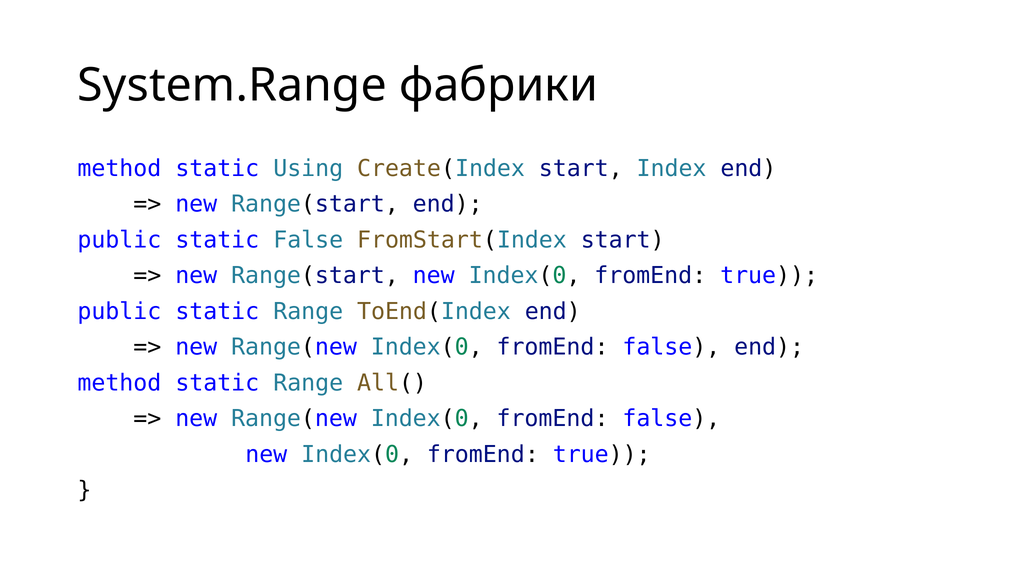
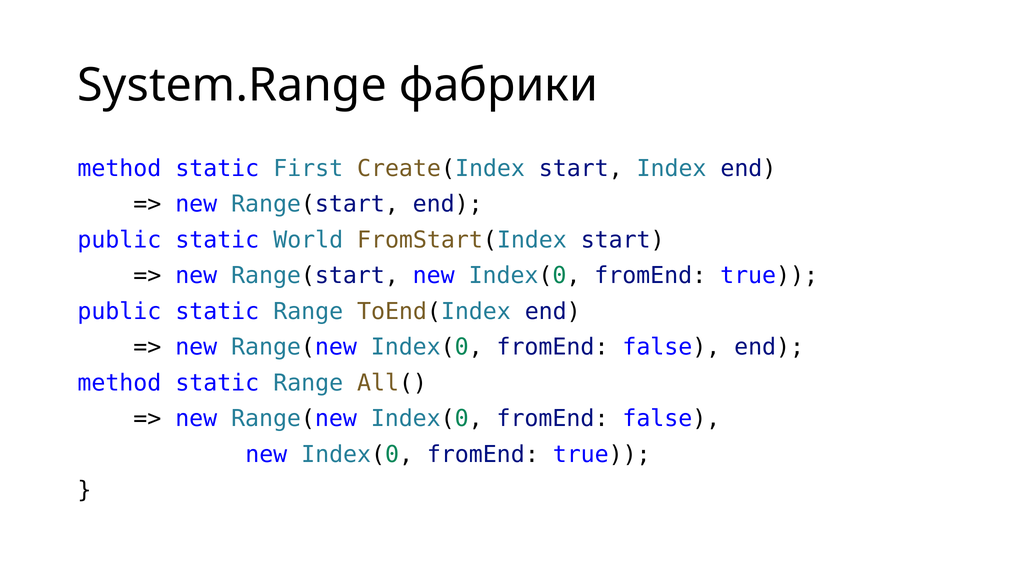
Using: Using -> First (308, 168)
static False: False -> World (308, 240)
